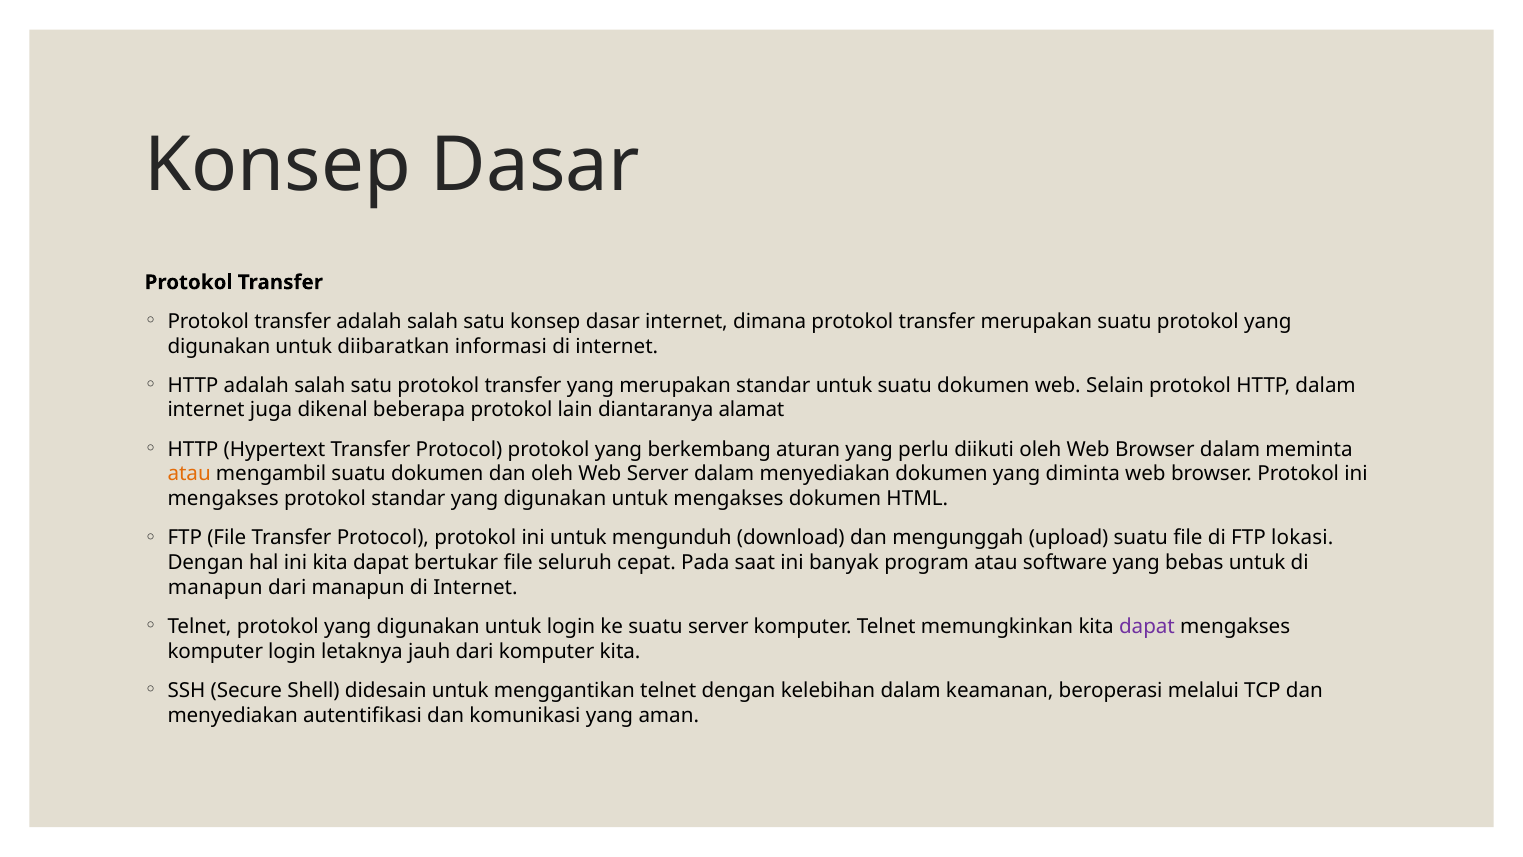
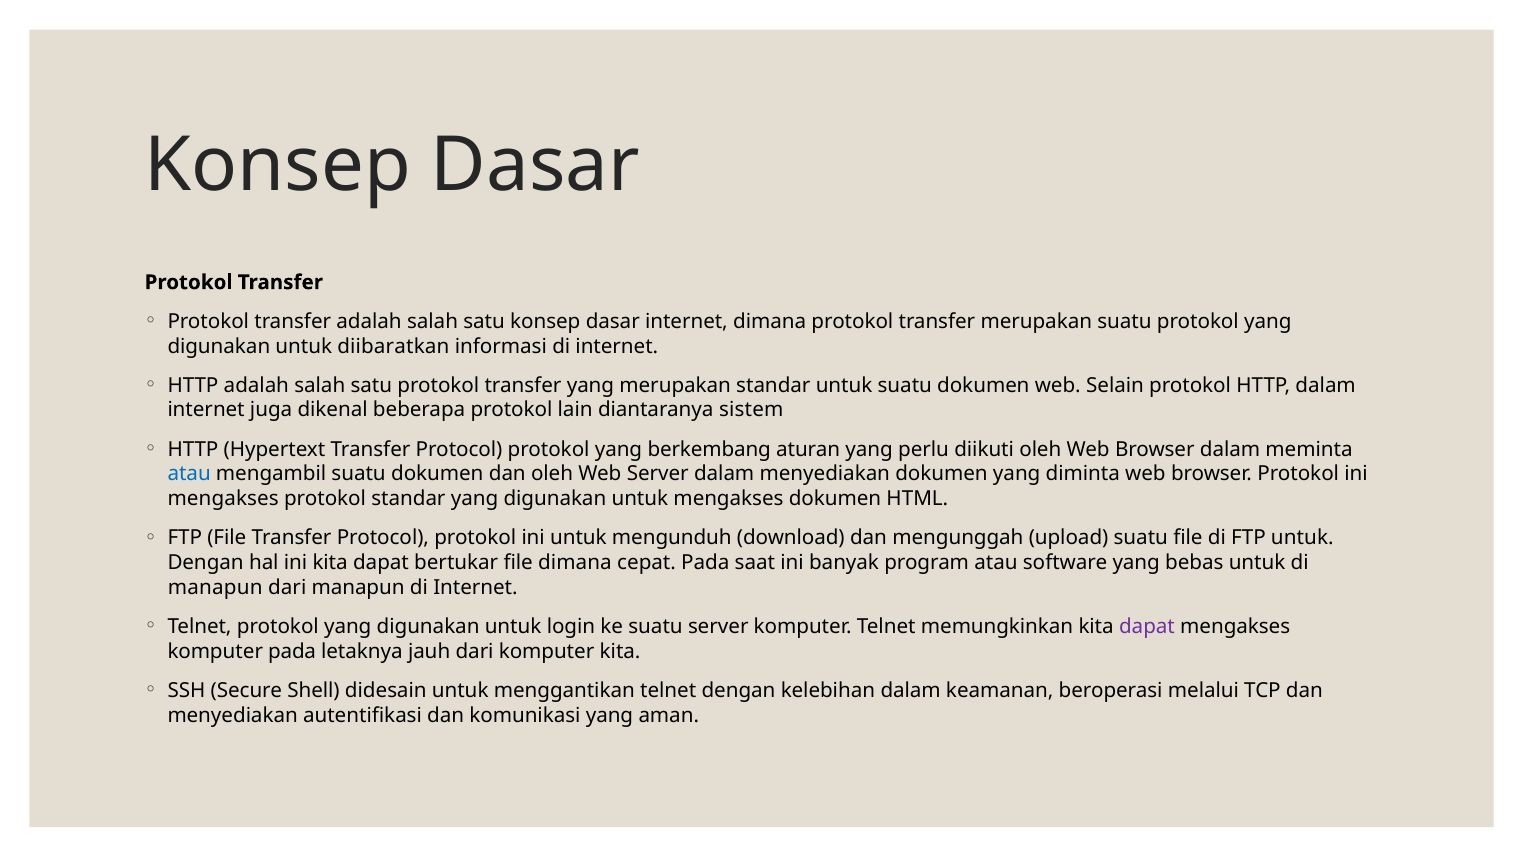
alamat: alamat -> sistem (751, 410)
atau colour: orange -> blue (189, 474)
FTP lokasi: lokasi -> untuk (1302, 538)
file seluruh: seluruh -> dimana (575, 562)
komputer login: login -> pada (292, 651)
